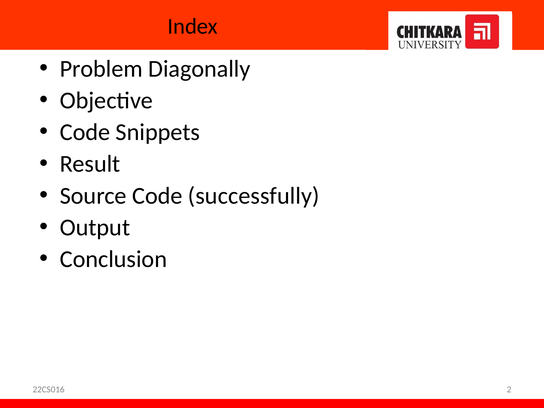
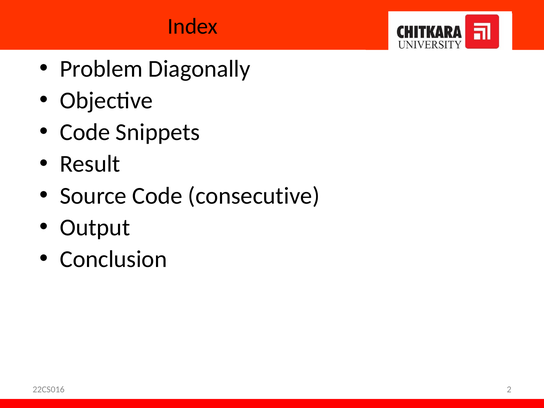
successfully: successfully -> consecutive (254, 196)
